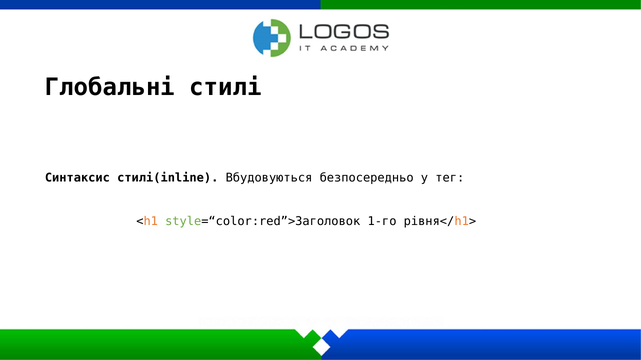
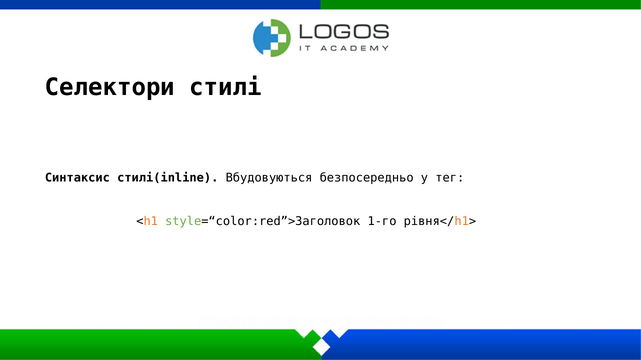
Глобальні: Глобальні -> Селектори (110, 87)
